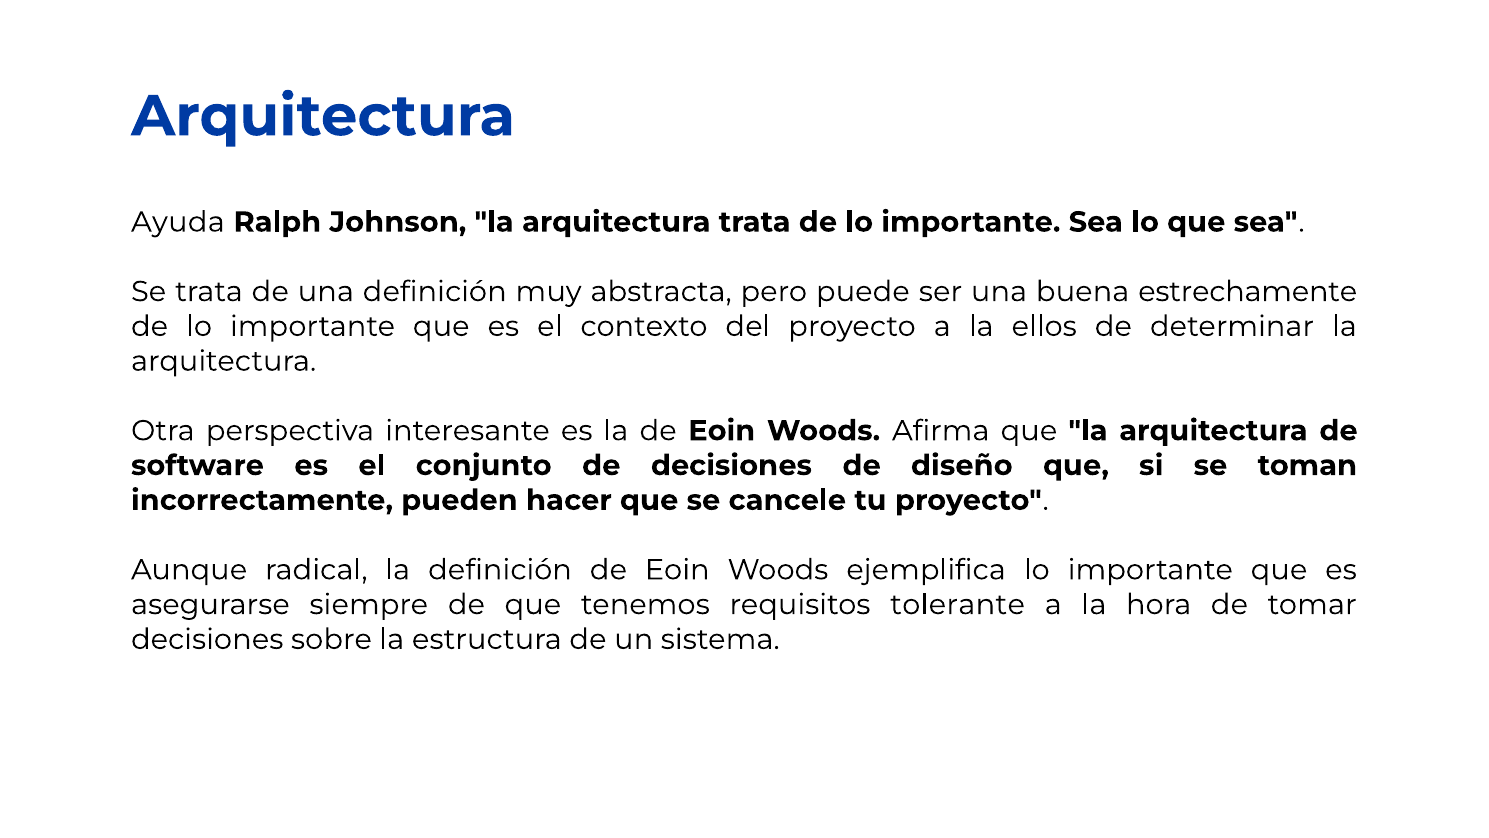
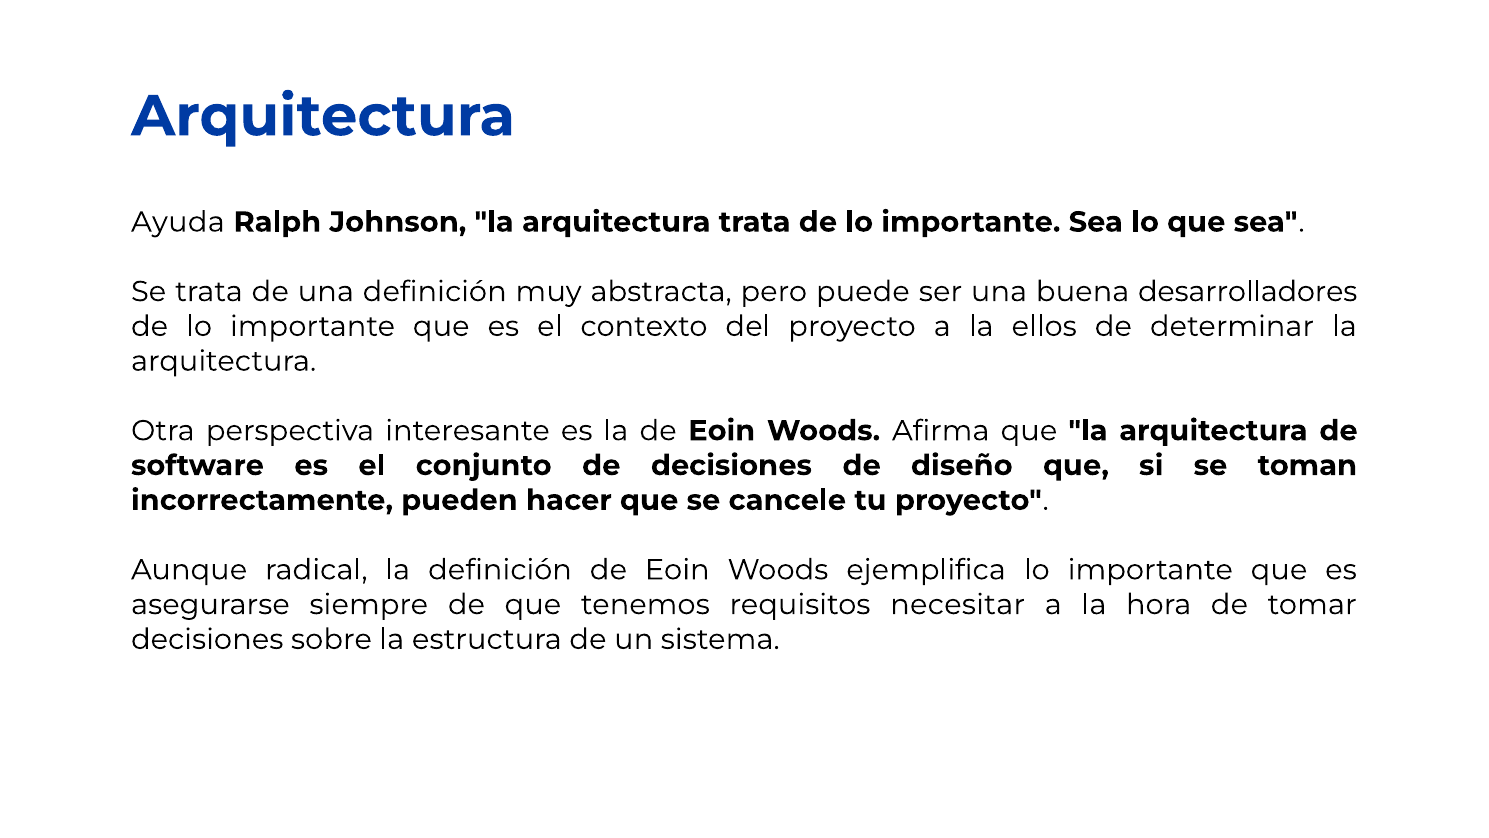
estrechamente: estrechamente -> desarrolladores (1248, 291)
tolerante: tolerante -> necesitar (958, 604)
